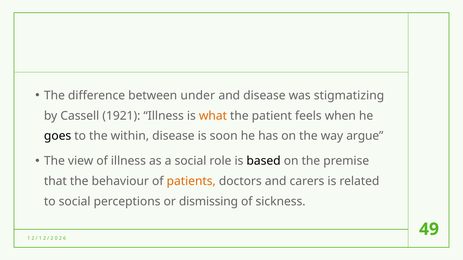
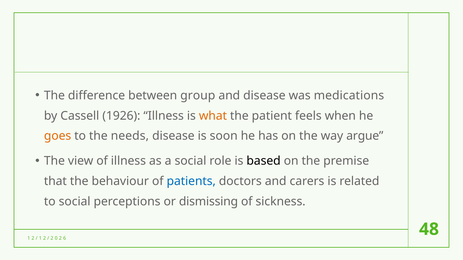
under: under -> group (198, 96)
stigmatizing: stigmatizing -> medications (349, 96)
1921: 1921 -> 1926 (121, 116)
goes colour: black -> orange (58, 136)
within: within -> needs (130, 136)
patients colour: orange -> blue (191, 181)
49: 49 -> 48 (429, 230)
